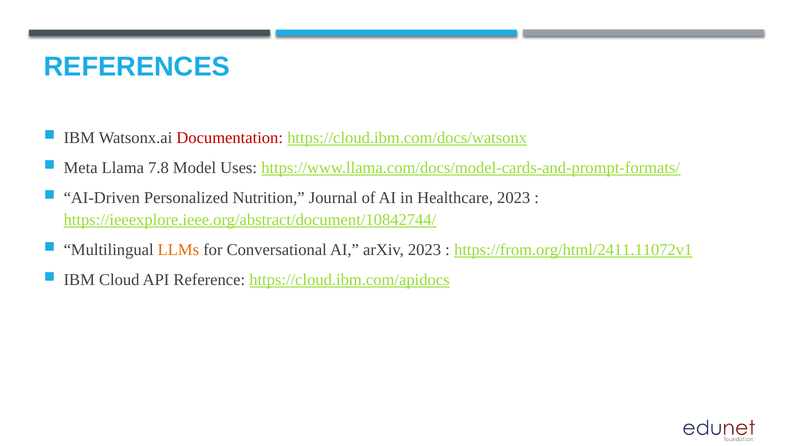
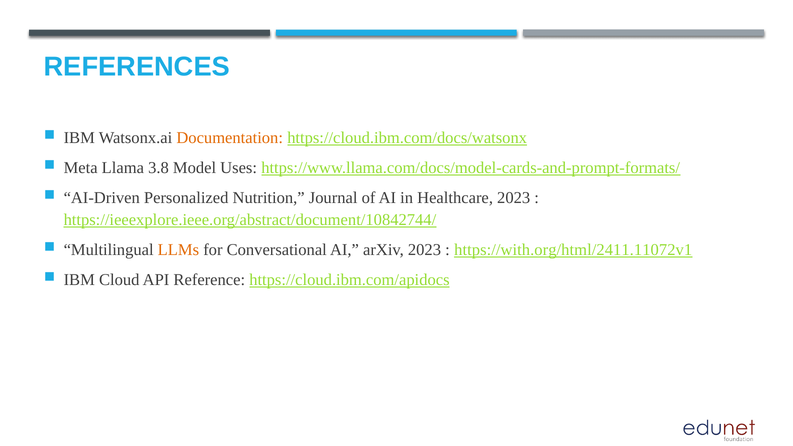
Documentation colour: red -> orange (230, 138)
7.8: 7.8 -> 3.8 (158, 168)
https://from.org/html/2411.11072v1: https://from.org/html/2411.11072v1 -> https://with.org/html/2411.11072v1 (573, 250)
